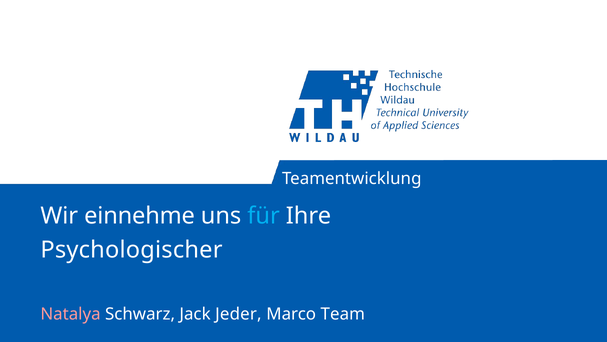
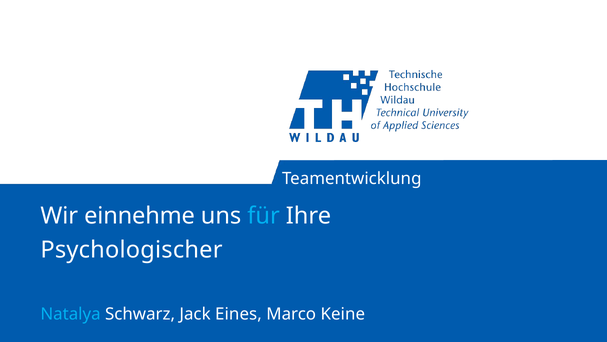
Natalya colour: pink -> light blue (71, 313)
Jeder: Jeder -> Eines (238, 313)
Team: Team -> Keine (343, 313)
